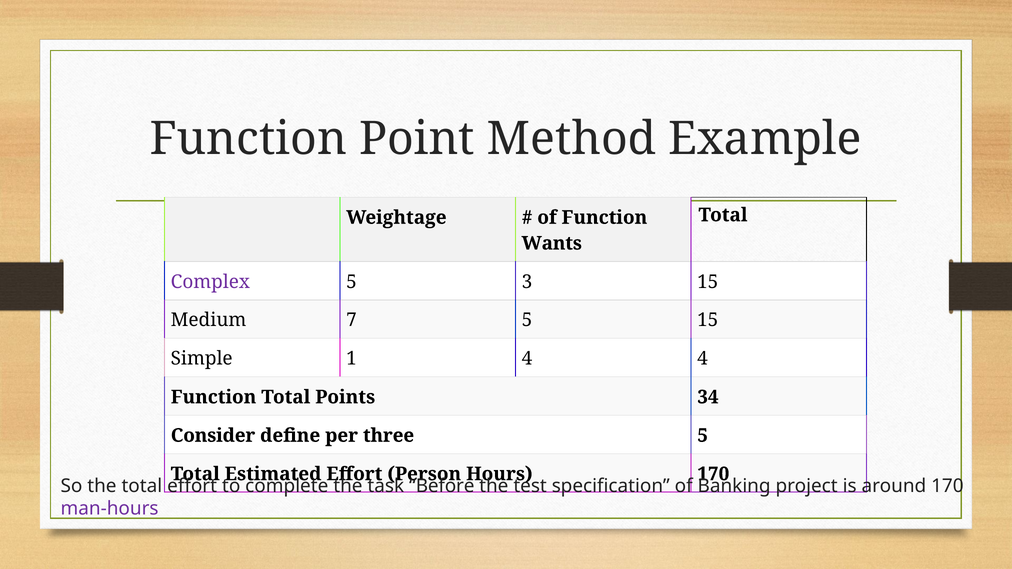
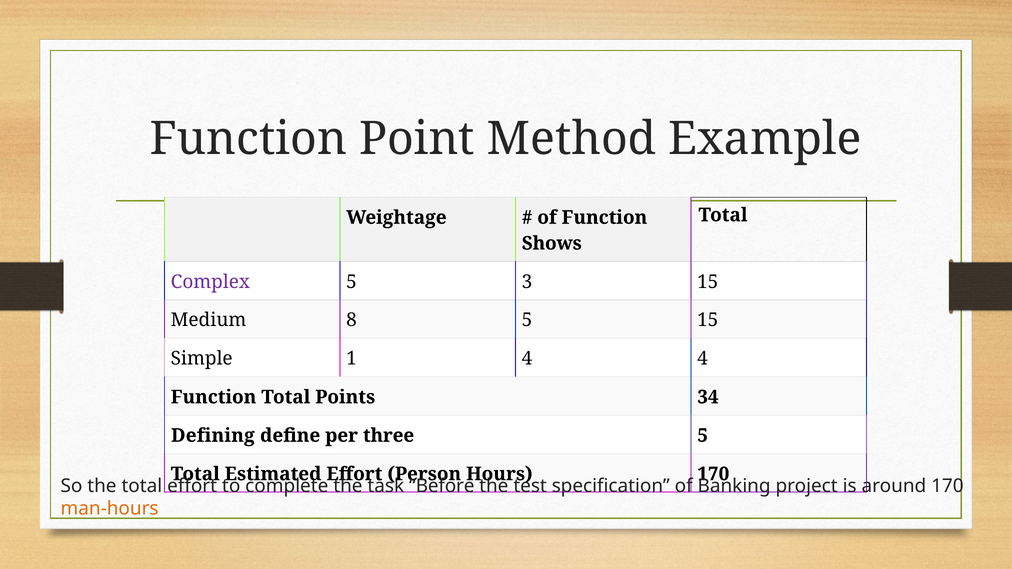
Wants: Wants -> Shows (552, 243)
7: 7 -> 8 (352, 320)
Consider: Consider -> Defining (213, 436)
man-hours colour: purple -> orange (110, 509)
